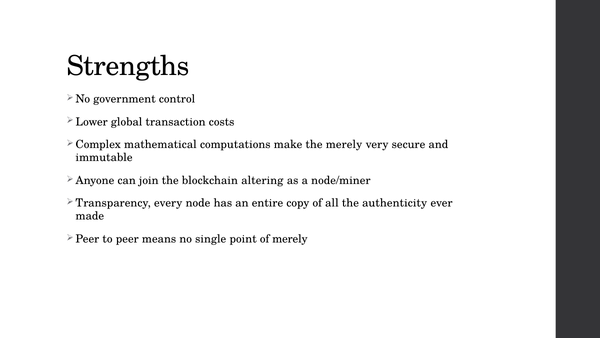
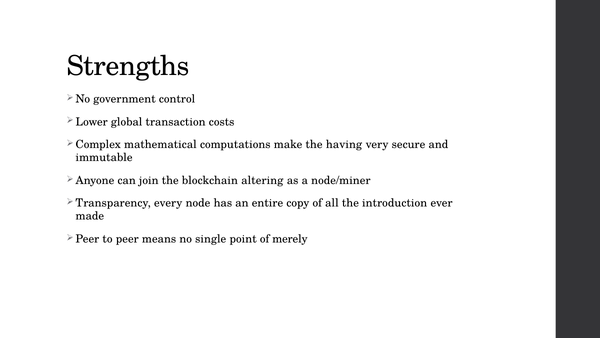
the merely: merely -> having (344, 144)
authenticity: authenticity -> introduction (395, 203)
